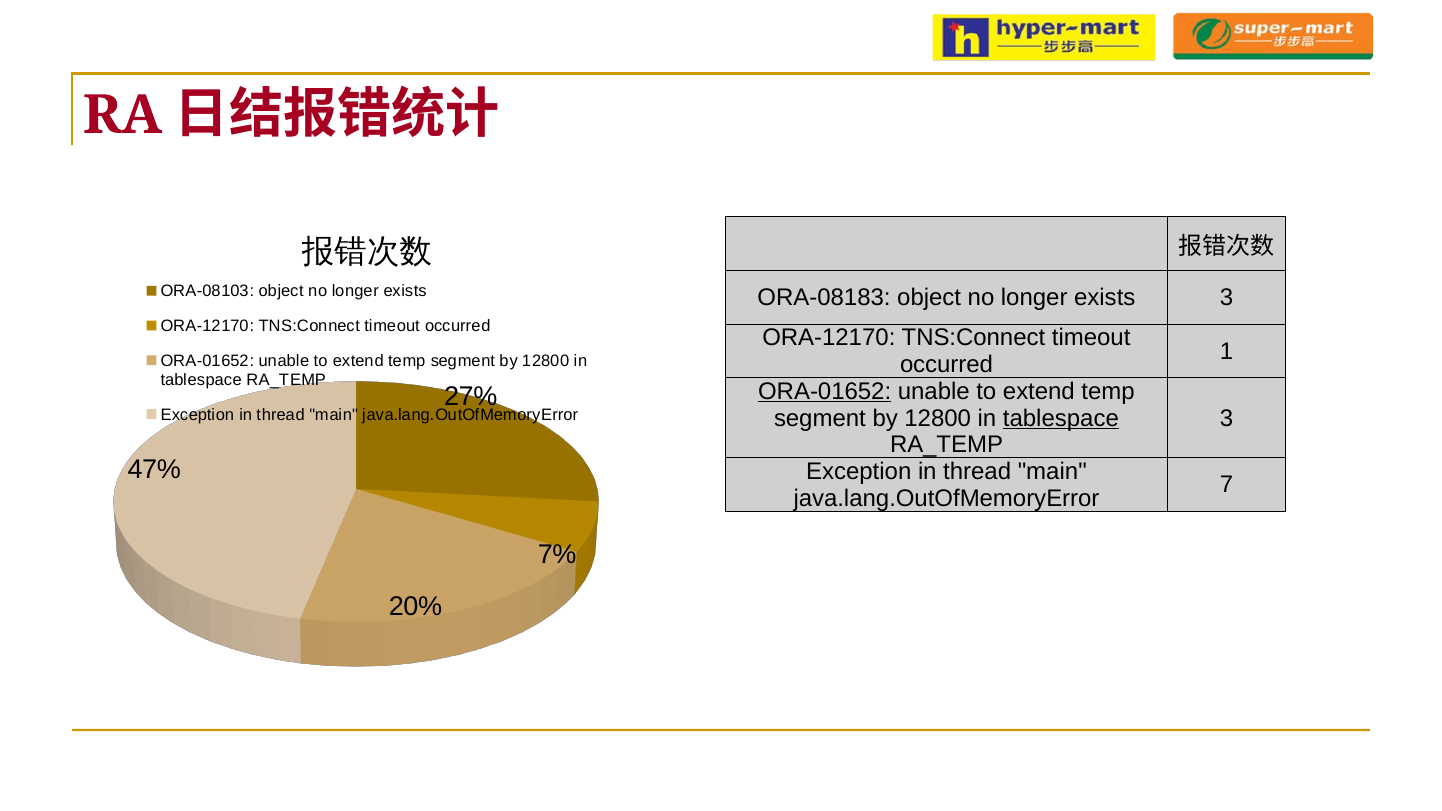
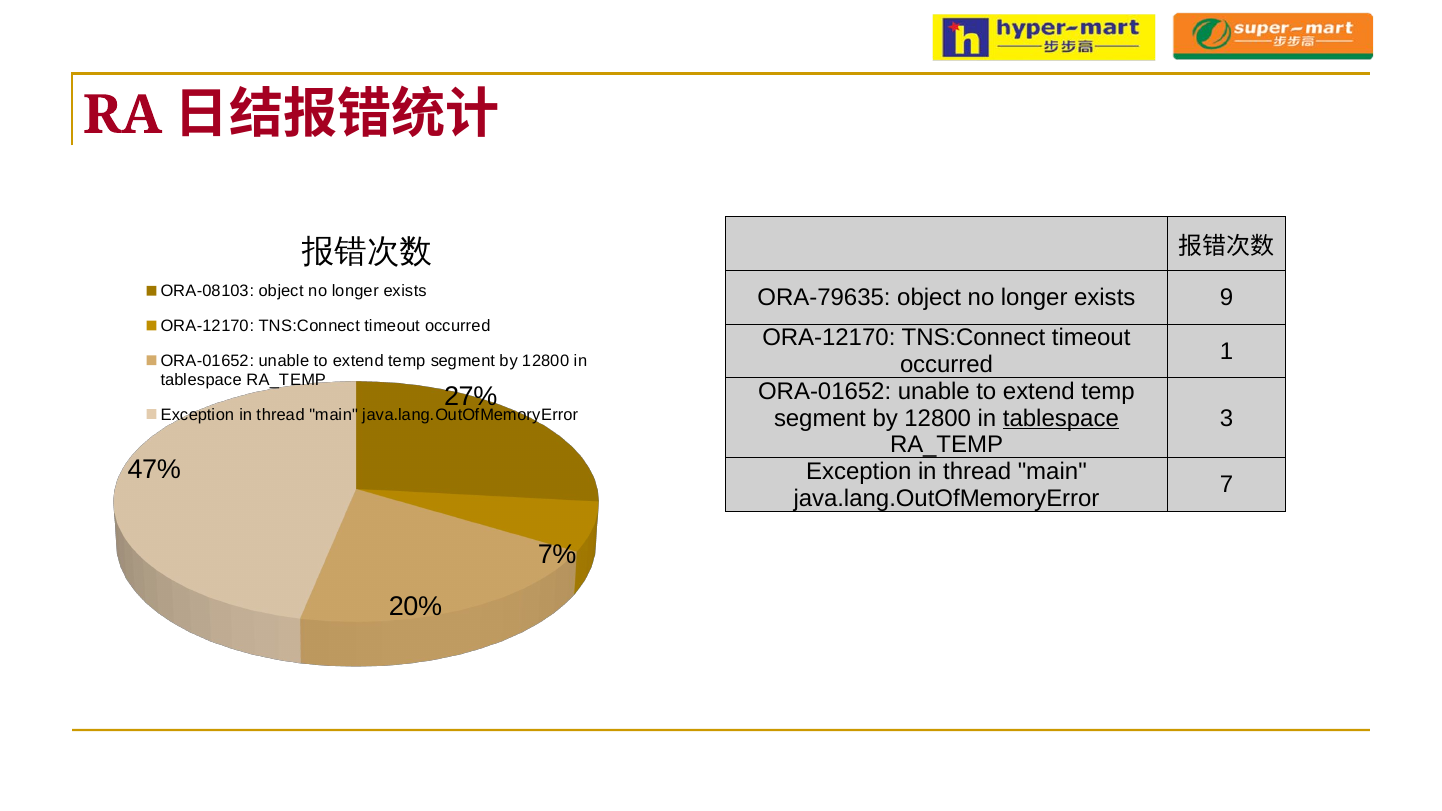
ORA-08183: ORA-08183 -> ORA-79635 (824, 298)
exists 3: 3 -> 9 (1227, 298)
ORA-01652 underline: present -> none (825, 391)
